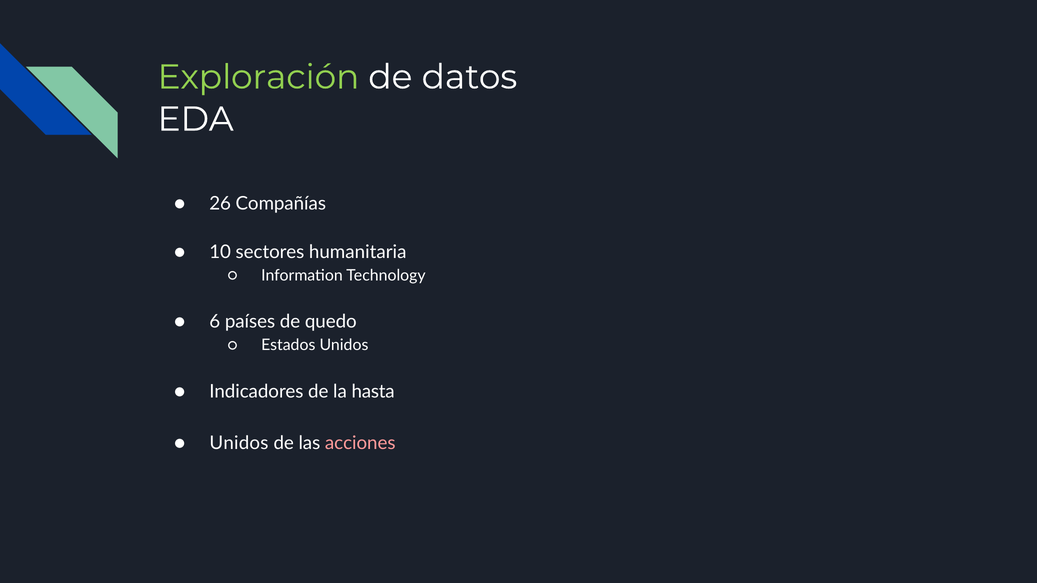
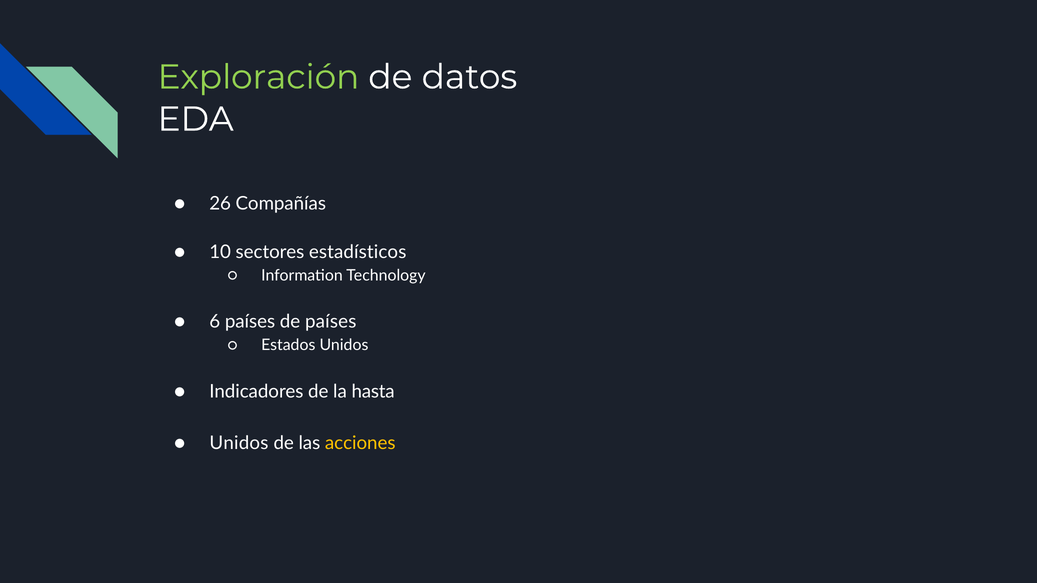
humanitaria: humanitaria -> estadísticos (358, 252)
de quedo: quedo -> países (331, 322)
acciones colour: pink -> yellow (360, 443)
